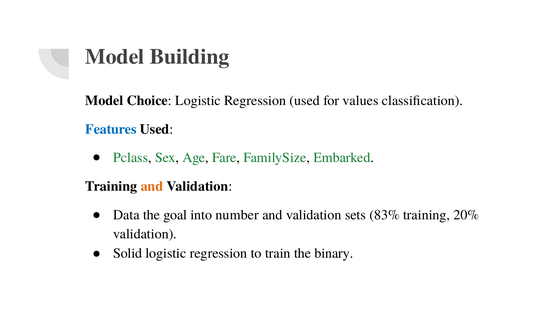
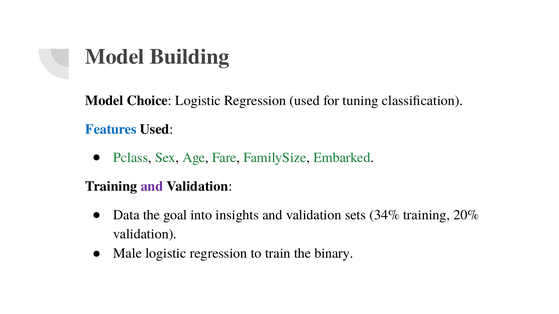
values: values -> tuning (360, 101)
and colour: orange -> purple (152, 187)
number: number -> insights (237, 215)
83%: 83% -> 34% (385, 215)
Solid: Solid -> Male (128, 254)
